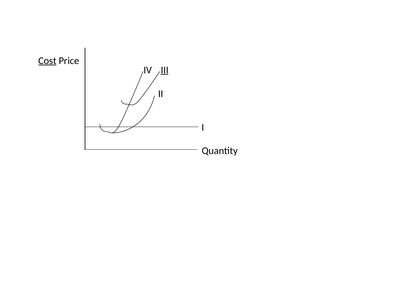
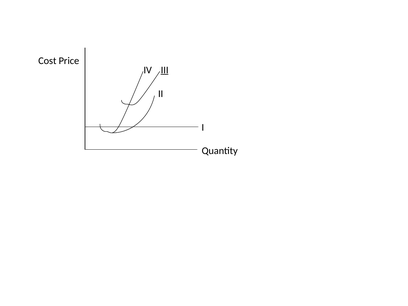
Cost underline: present -> none (47, 61)
